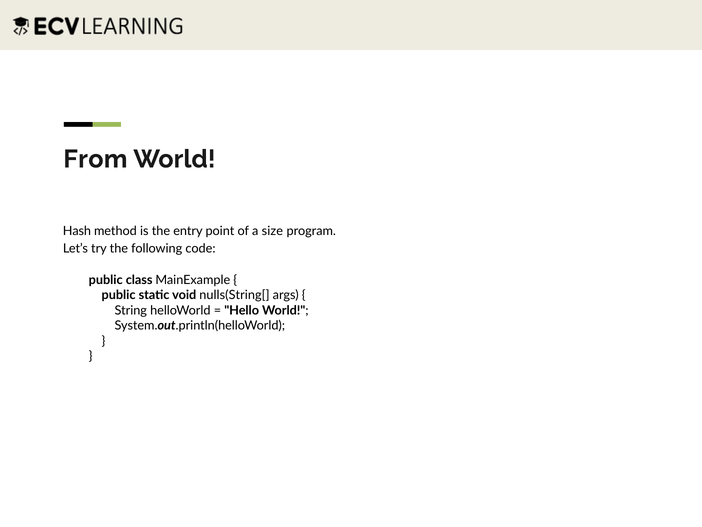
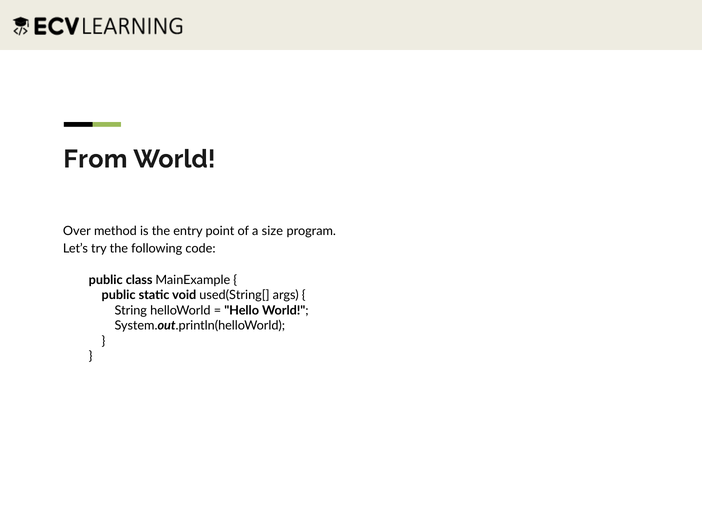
Hash: Hash -> Over (77, 231)
nulls(String[: nulls(String[ -> used(String[ (234, 295)
